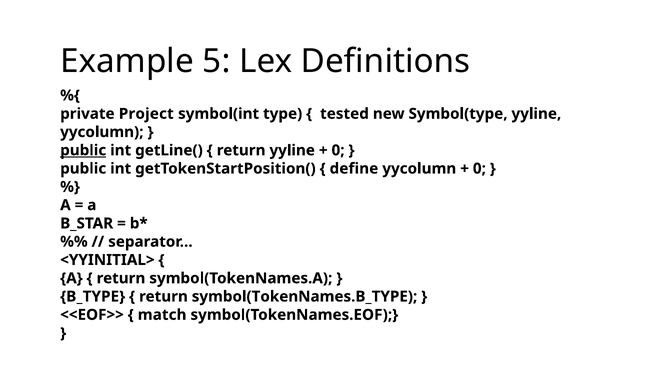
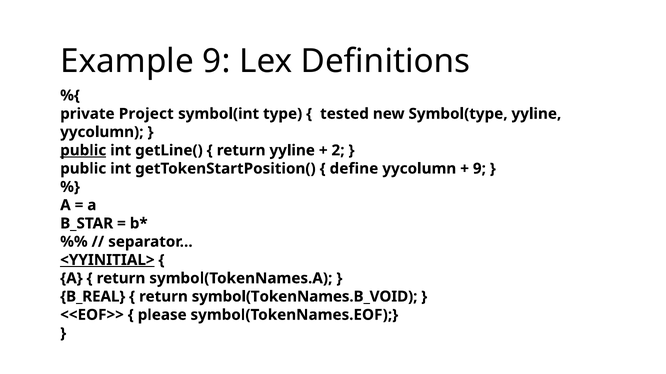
Example 5: 5 -> 9 (216, 61)
0: 0 -> 2 (338, 151)
0: 0 -> 9 (479, 169)
<YYINITIAL> underline: none -> present (107, 260)
B_TYPE: B_TYPE -> B_REAL (93, 297)
symbol(TokenNames.B_TYPE: symbol(TokenNames.B_TYPE -> symbol(TokenNames.B_VOID (305, 297)
match: match -> please (162, 315)
